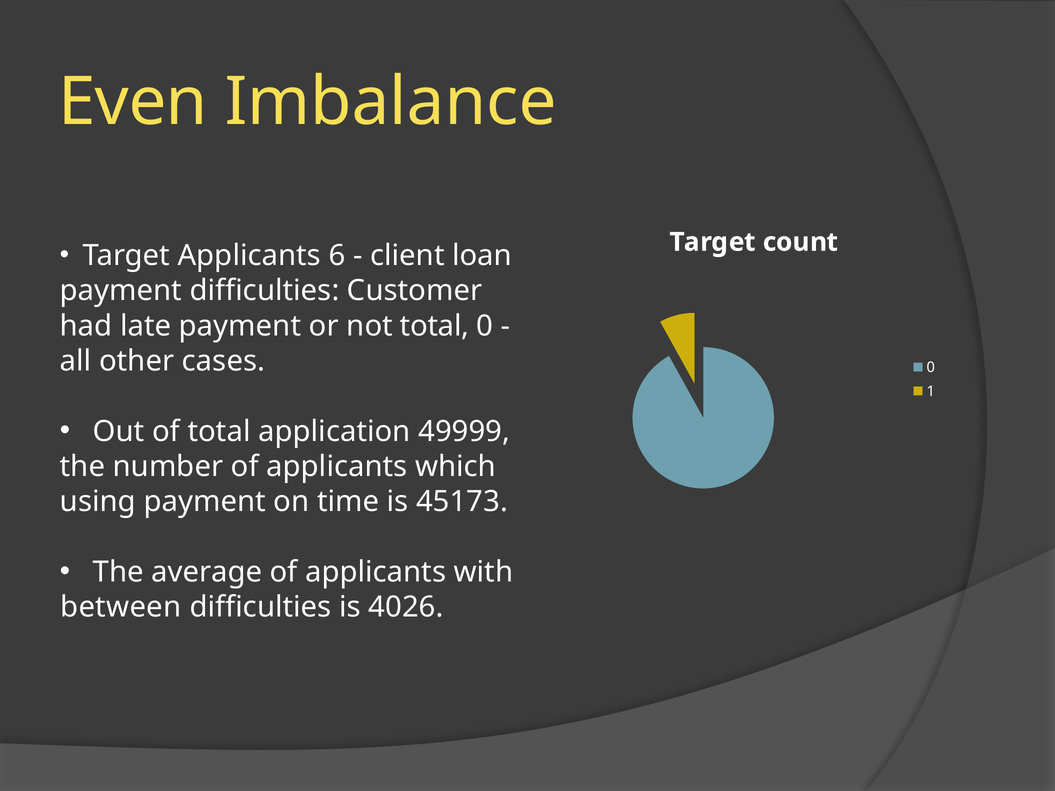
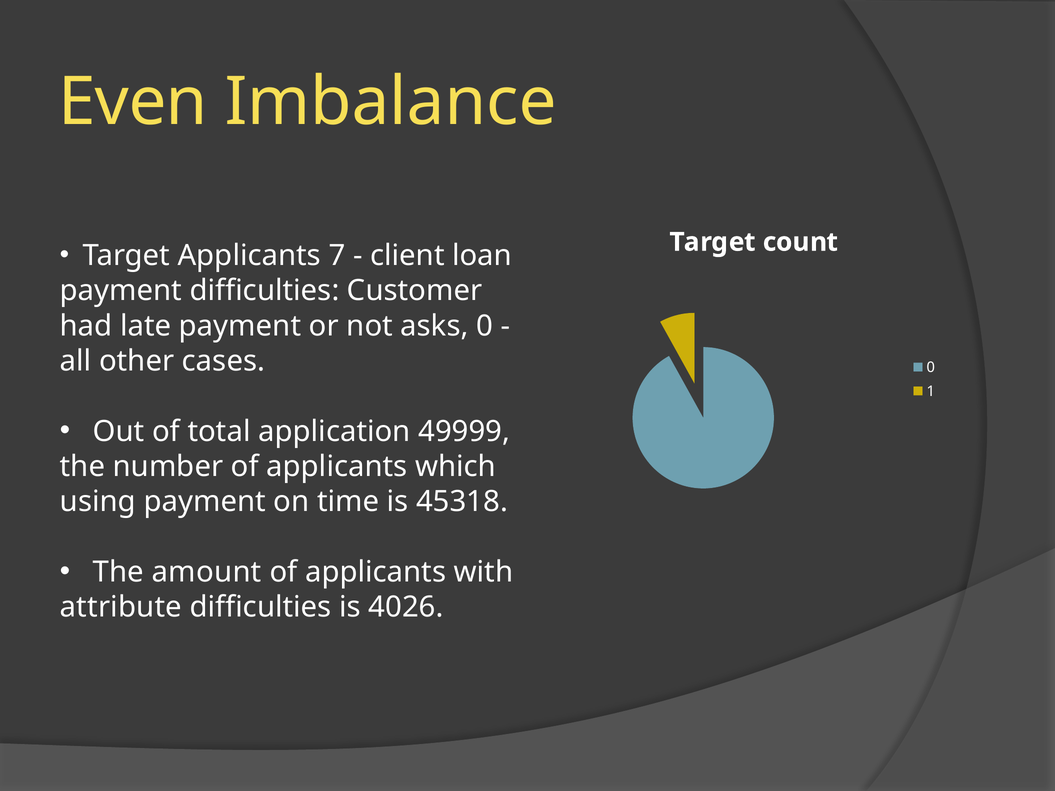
6: 6 -> 7 (337, 256)
not total: total -> asks (434, 326)
45173: 45173 -> 45318 (462, 502)
average: average -> amount (207, 572)
between: between -> attribute (121, 607)
